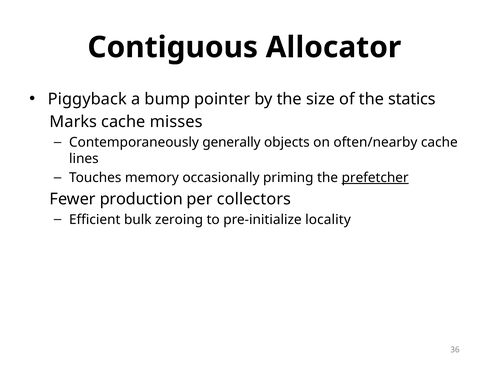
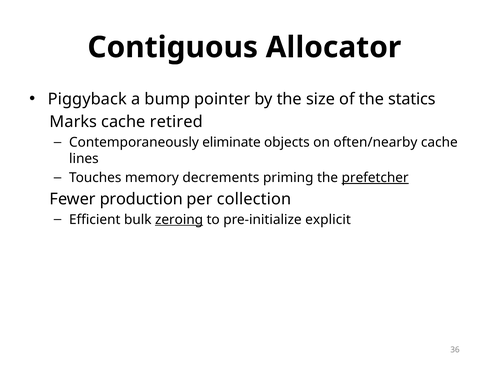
misses: misses -> retired (176, 122)
generally: generally -> eliminate (231, 142)
occasionally: occasionally -> decrements (221, 178)
collectors: collectors -> collection (254, 199)
zeroing underline: none -> present (179, 219)
locality: locality -> explicit (328, 219)
